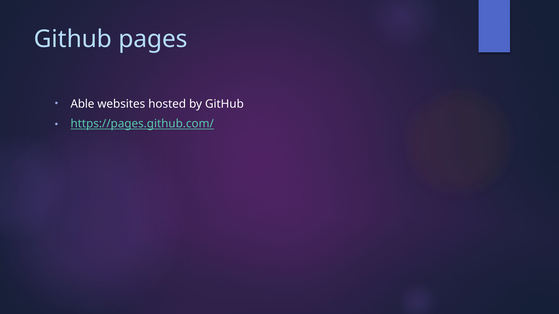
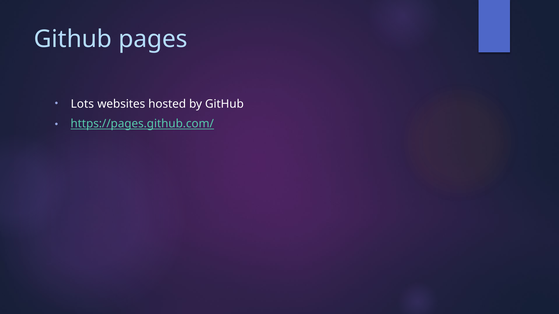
Able: Able -> Lots (82, 104)
